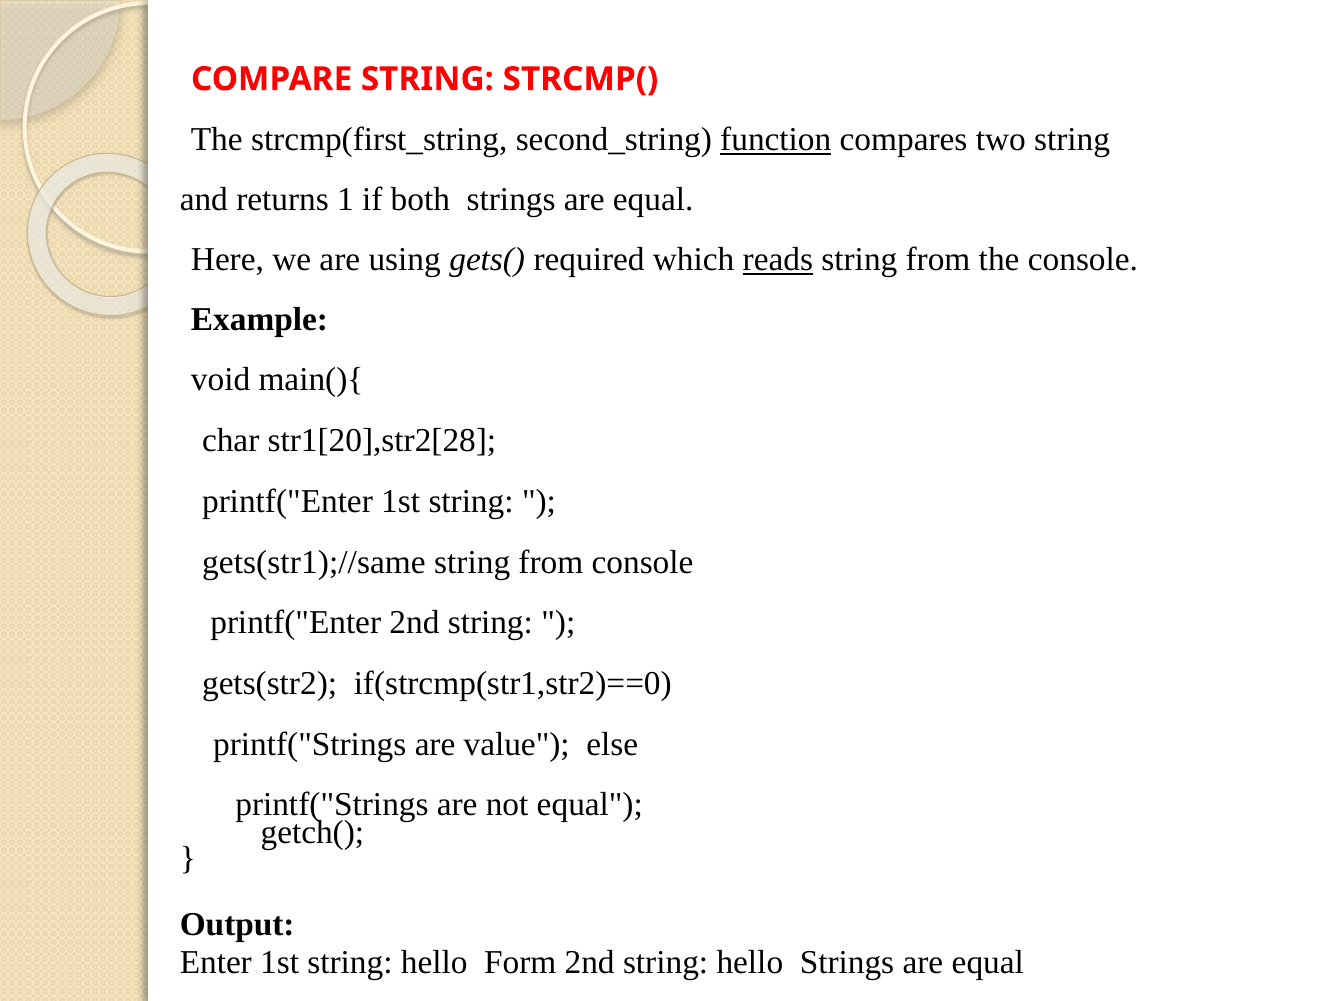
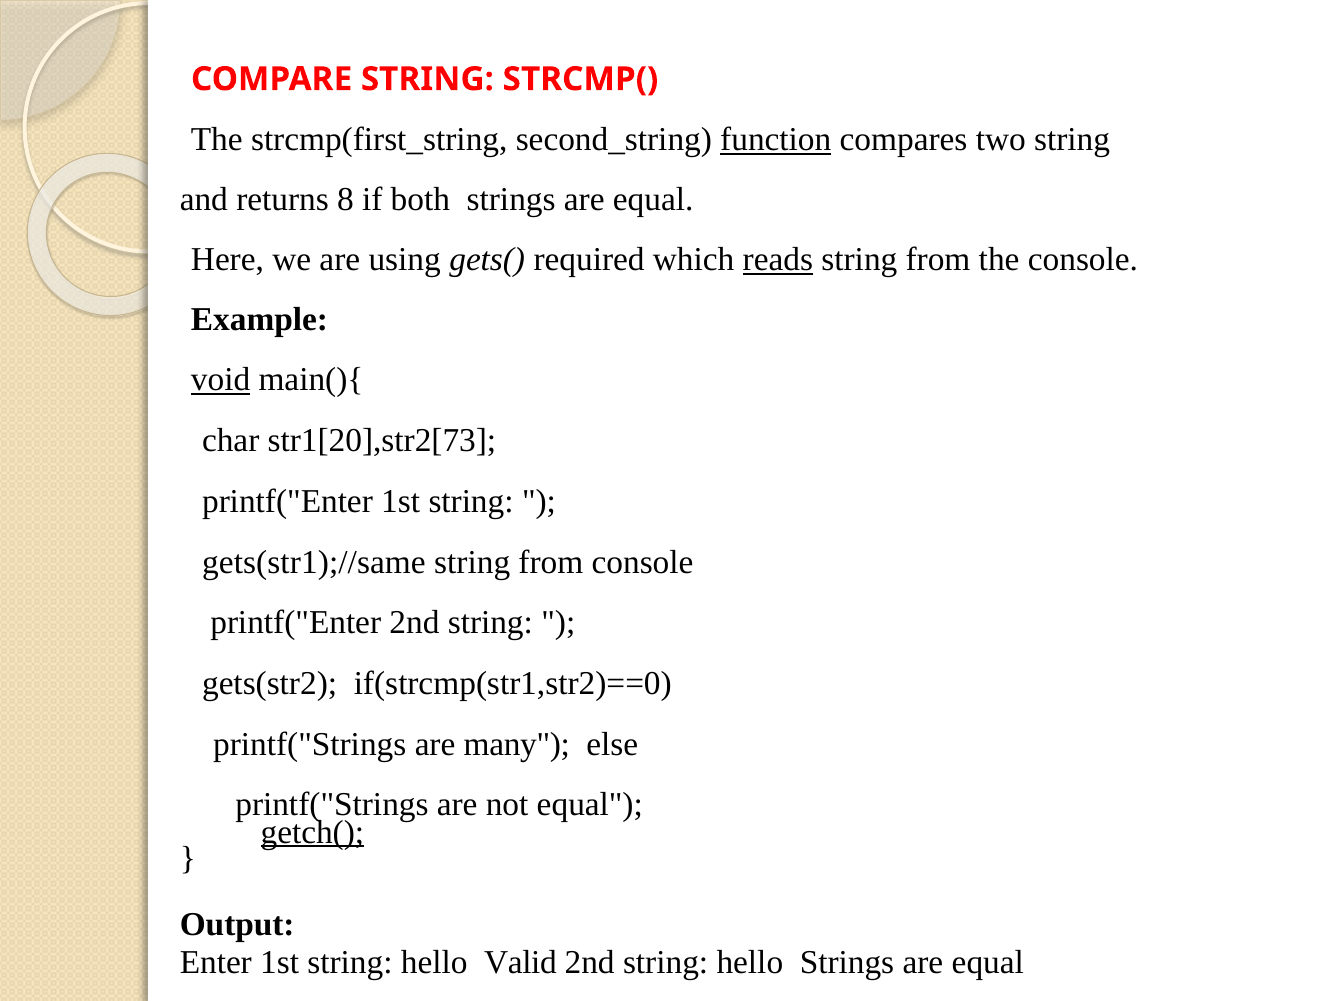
1: 1 -> 8 (345, 199)
void underline: none -> present (221, 380)
str1[20],str2[28: str1[20],str2[28 -> str1[20],str2[73 (382, 441)
value: value -> many (517, 744)
getch( underline: none -> present (312, 832)
Form: Form -> Valid (520, 963)
